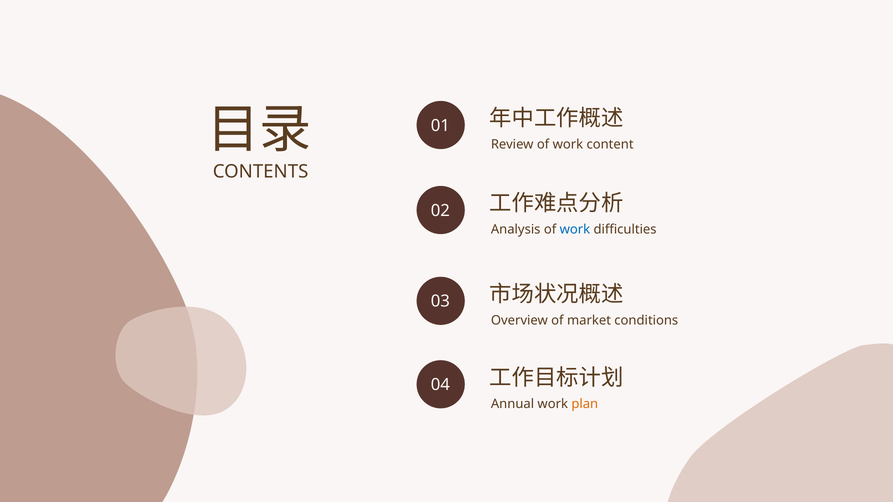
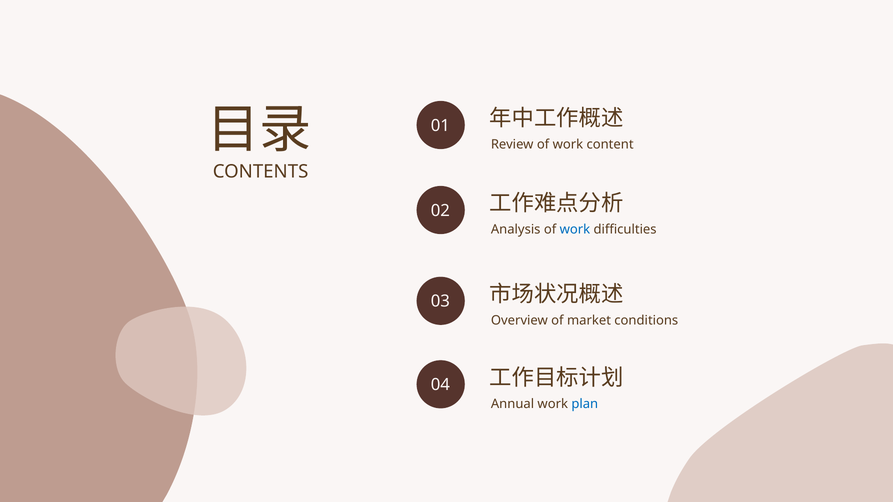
plan colour: orange -> blue (585, 404)
